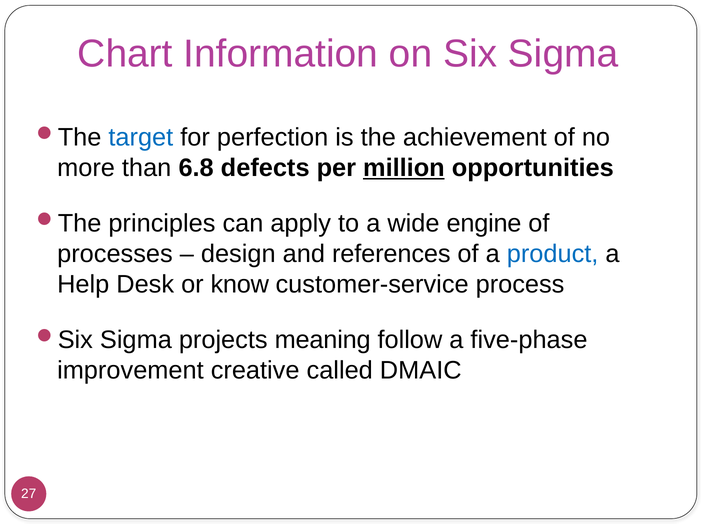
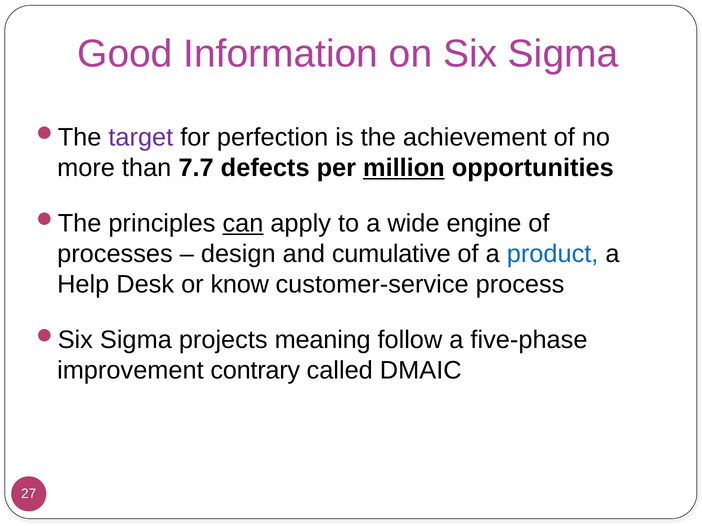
Chart: Chart -> Good (125, 54)
target colour: blue -> purple (141, 137)
6.8: 6.8 -> 7.7 (196, 168)
can underline: none -> present (243, 224)
references: references -> cumulative (391, 254)
creative: creative -> contrary (255, 371)
